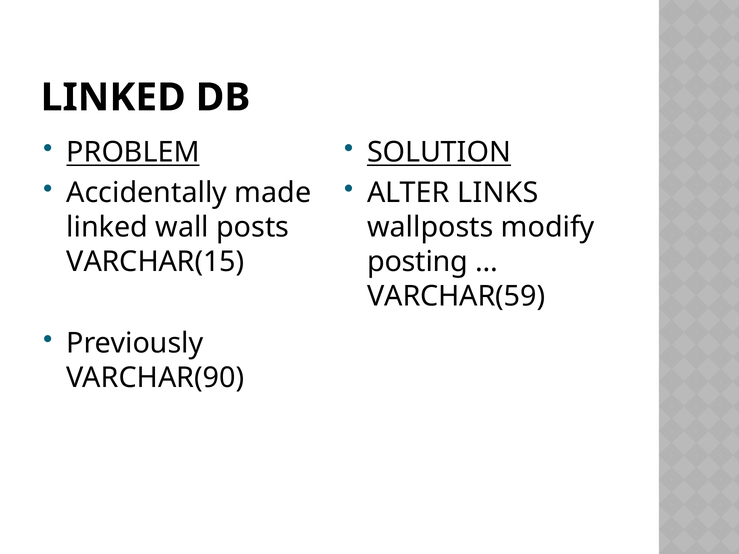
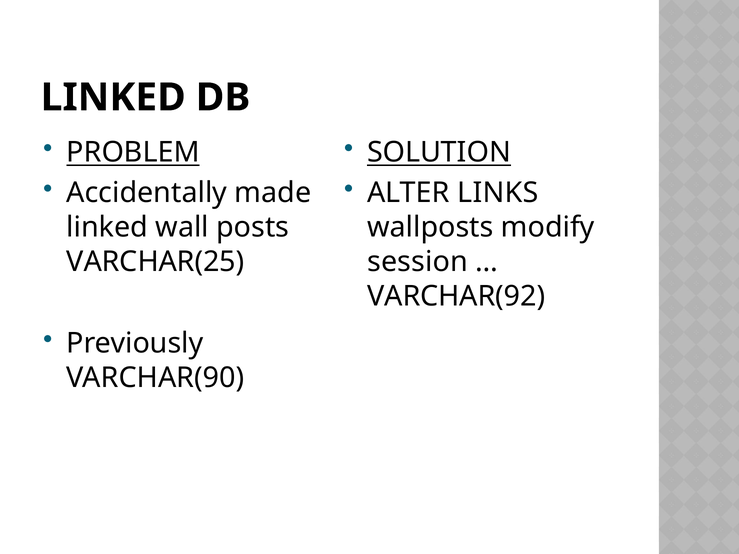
VARCHAR(15: VARCHAR(15 -> VARCHAR(25 (155, 262)
posting: posting -> session (418, 262)
VARCHAR(59: VARCHAR(59 -> VARCHAR(92 (456, 296)
